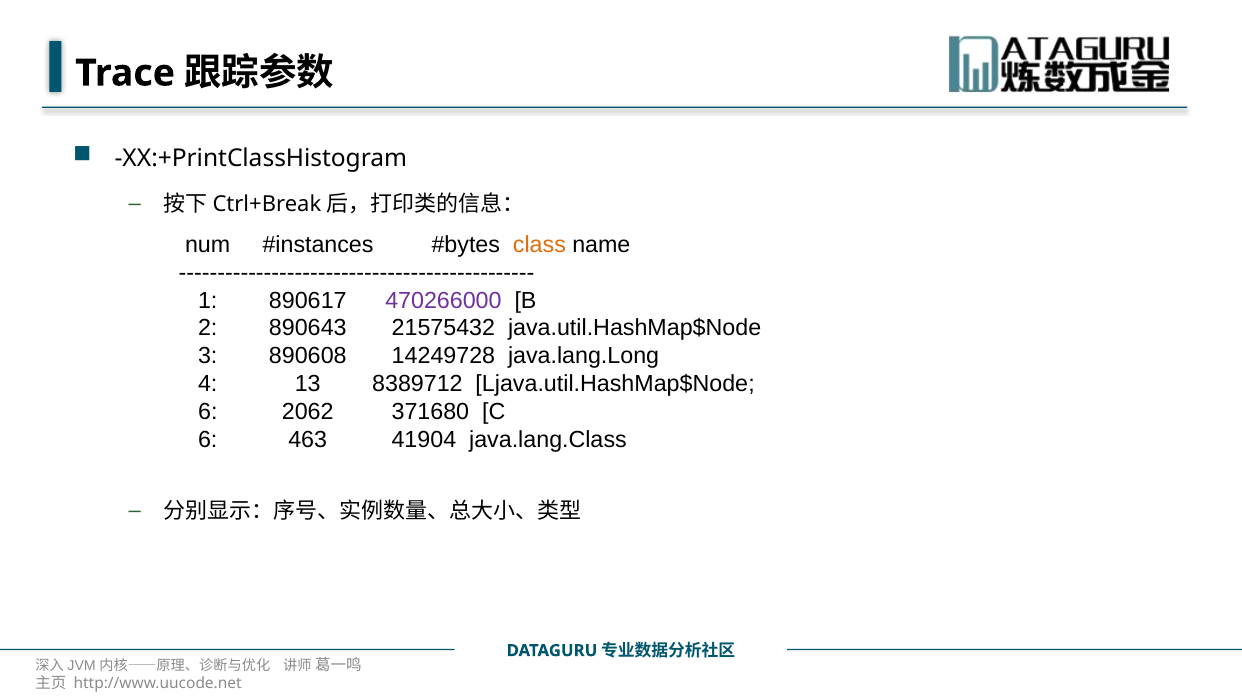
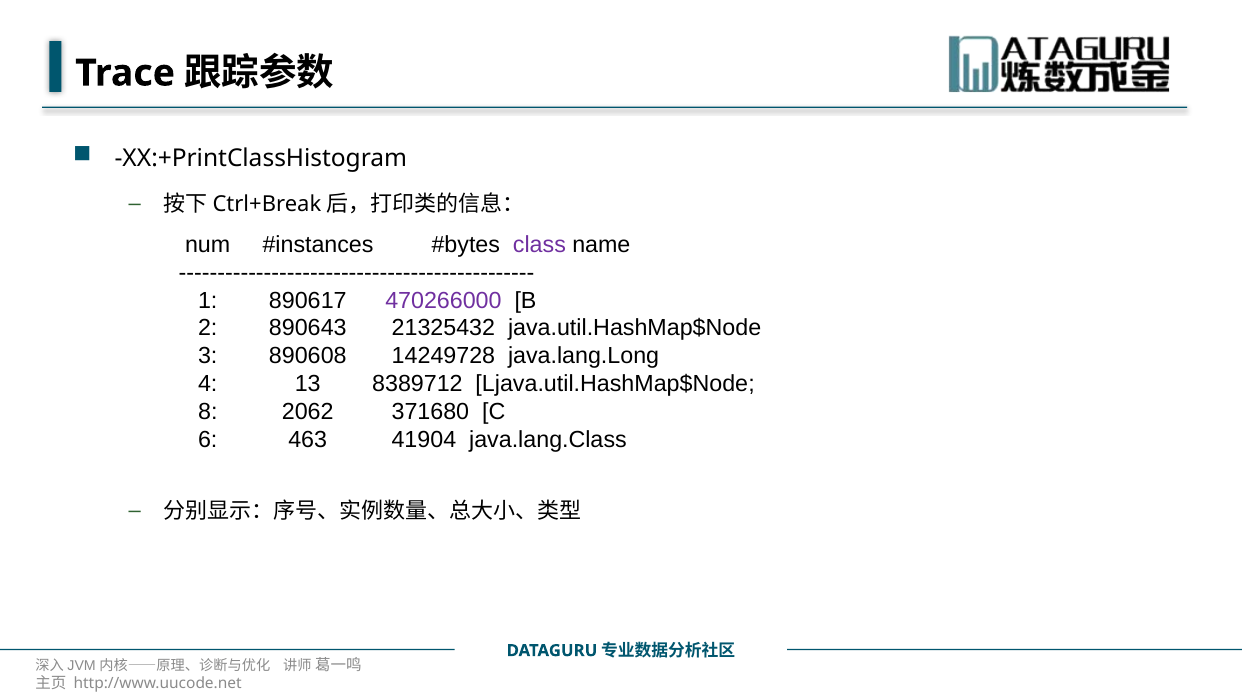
class colour: orange -> purple (539, 245)
21575432: 21575432 -> 21325432 (443, 328)
6: 6 -> 8 (208, 412)
